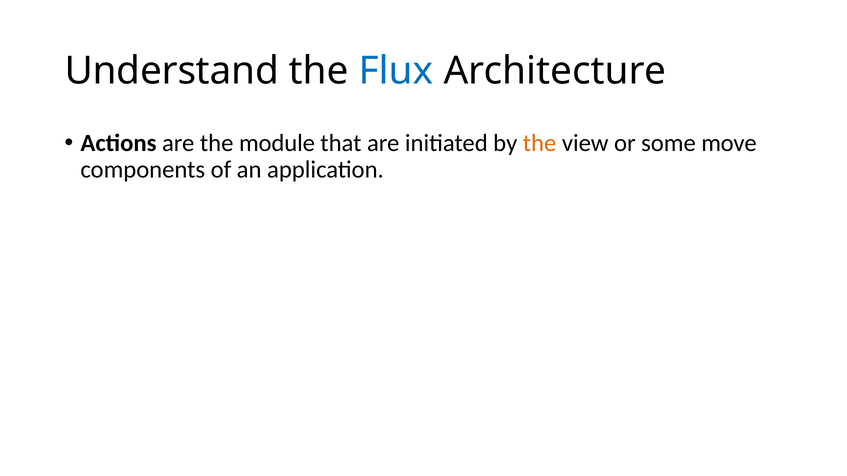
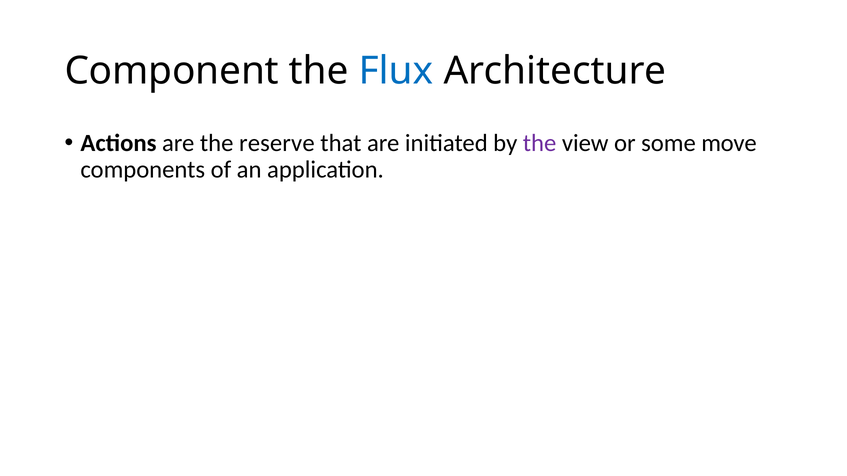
Understand: Understand -> Component (172, 71)
module: module -> reserve (277, 143)
the colour: orange -> purple (540, 143)
